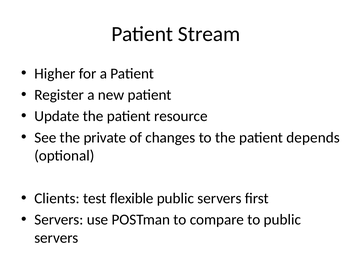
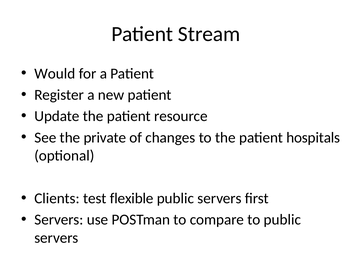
Higher: Higher -> Would (55, 74)
depends: depends -> hospitals (313, 138)
